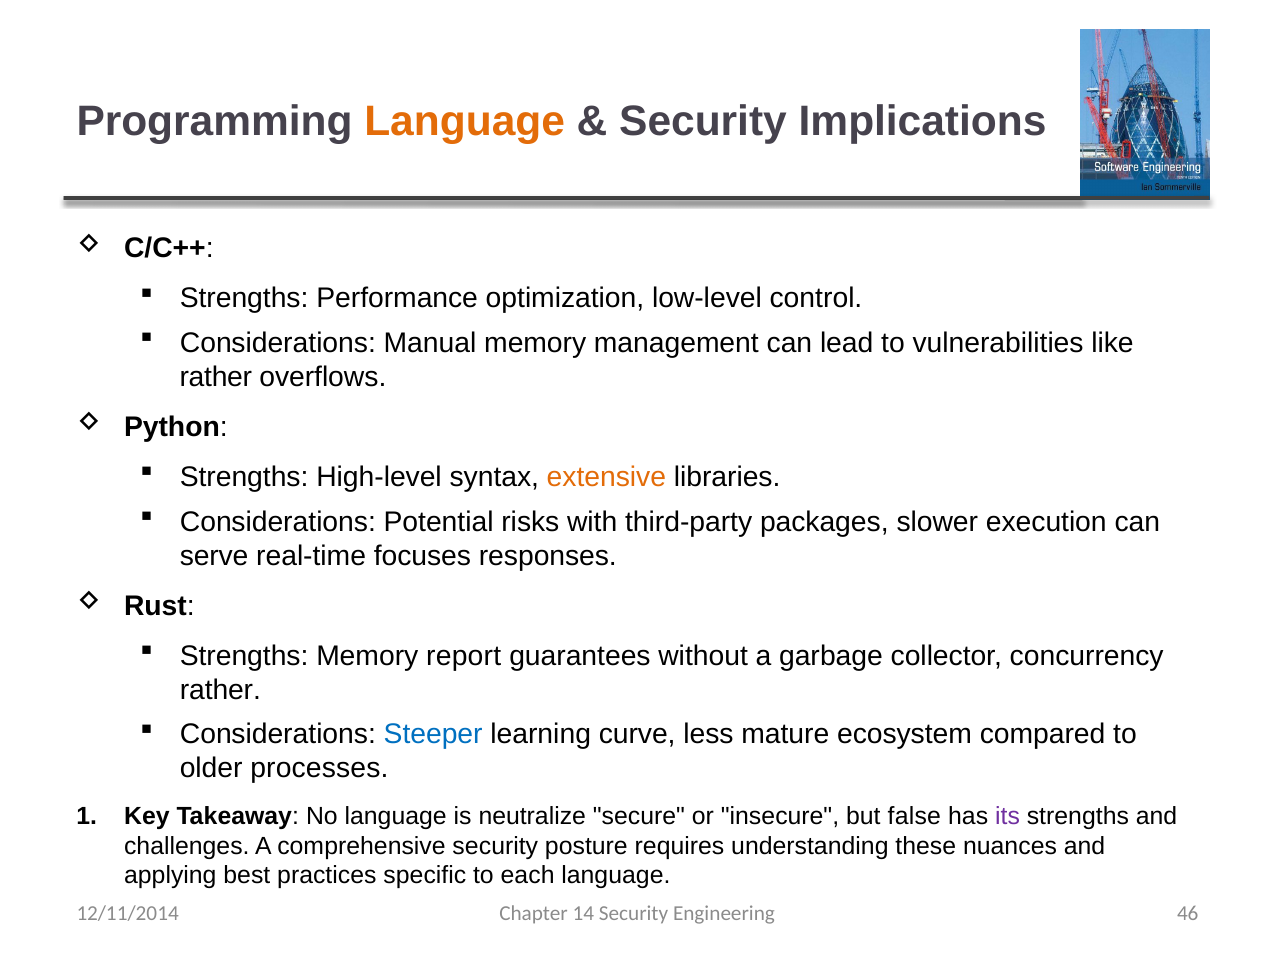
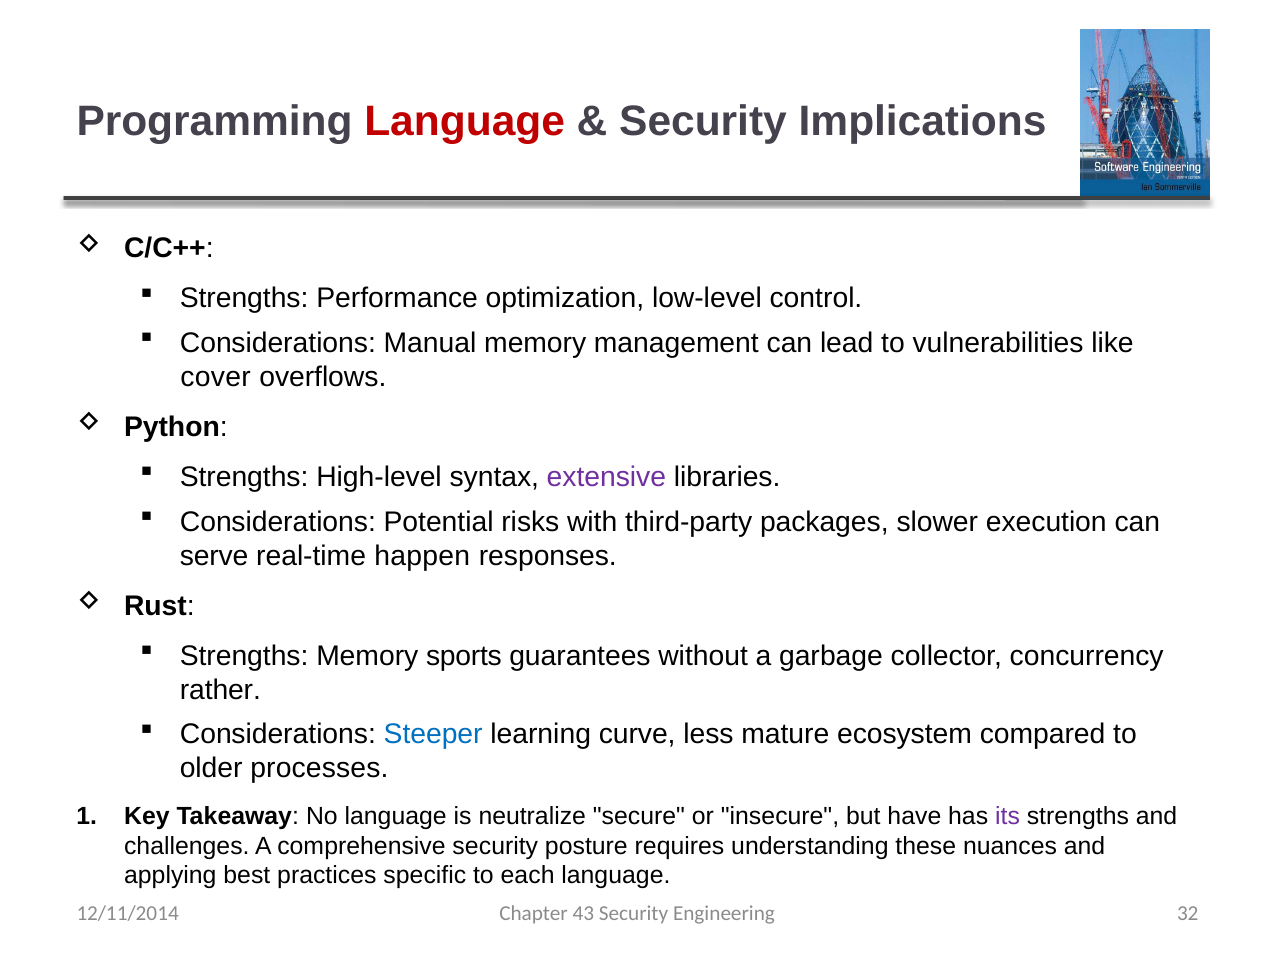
Language colour: orange -> red (465, 121)
rather: rather -> cover (216, 377)
extensive colour: orange -> purple (606, 477)
focuses: focuses -> happen (422, 555)
report: report -> sports (464, 655)
false: false -> have (914, 815)
14: 14 -> 43 (583, 913)
46: 46 -> 32 (1188, 913)
